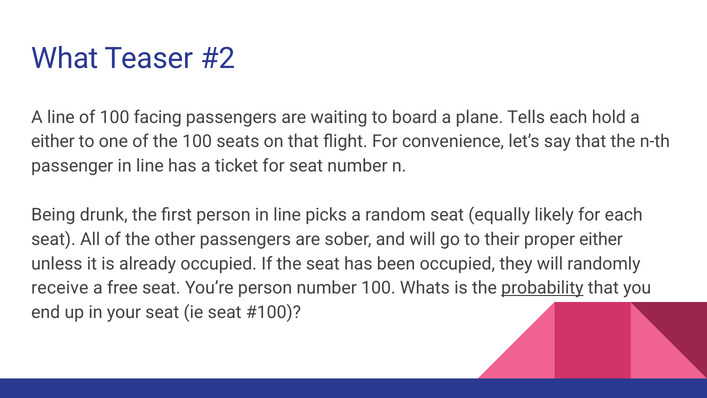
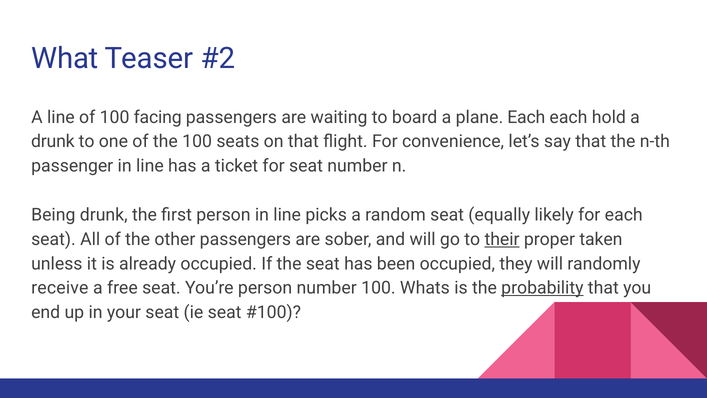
plane Tells: Tells -> Each (526, 117)
either: either -> drunk (53, 142)
their underline: none -> present (502, 239)
proper either: either -> taken (601, 239)
